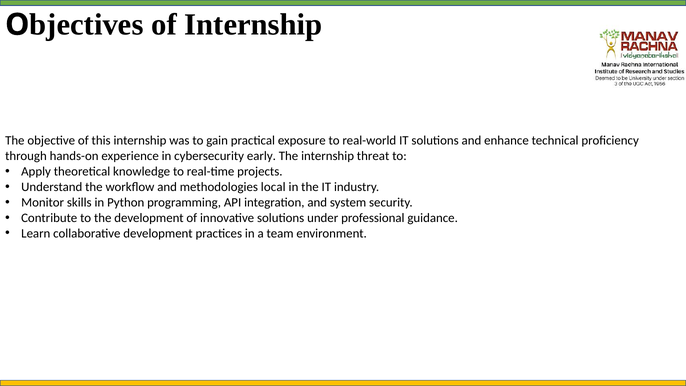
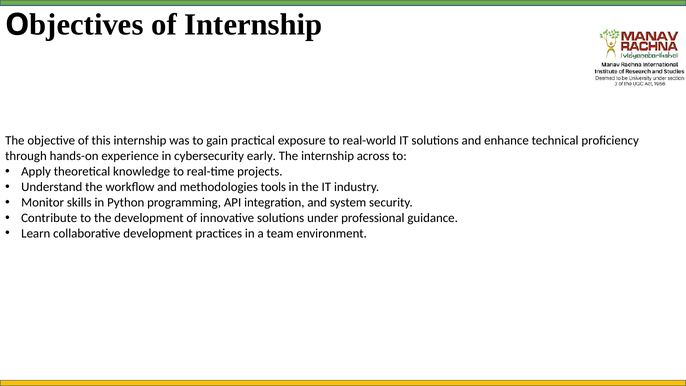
threat: threat -> across (373, 156)
local: local -> tools (273, 187)
